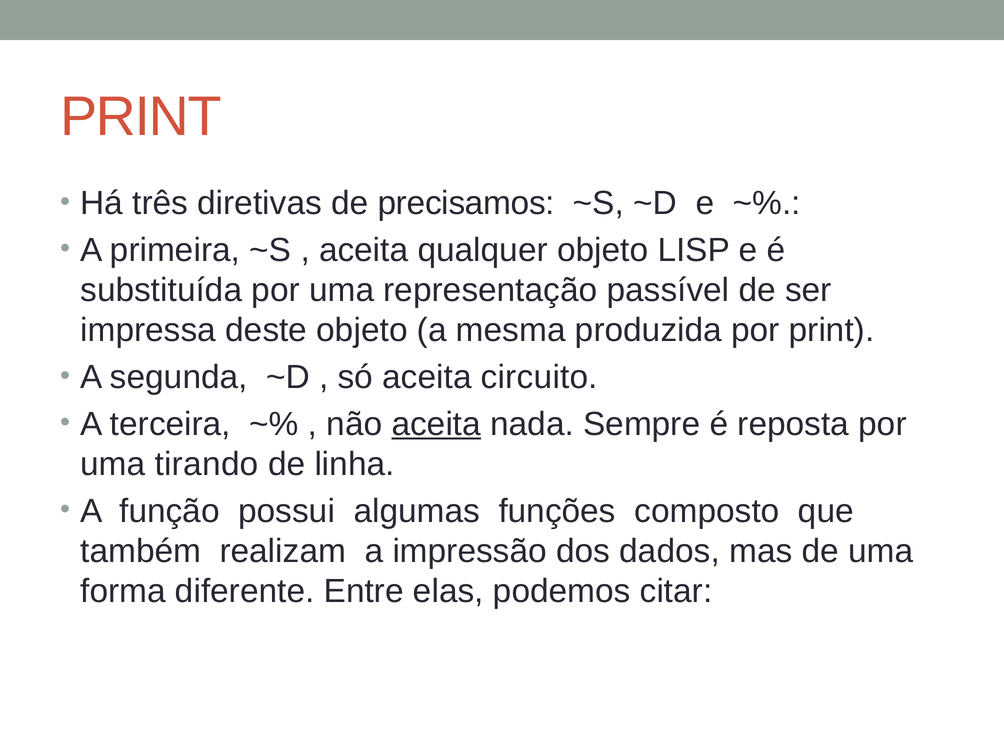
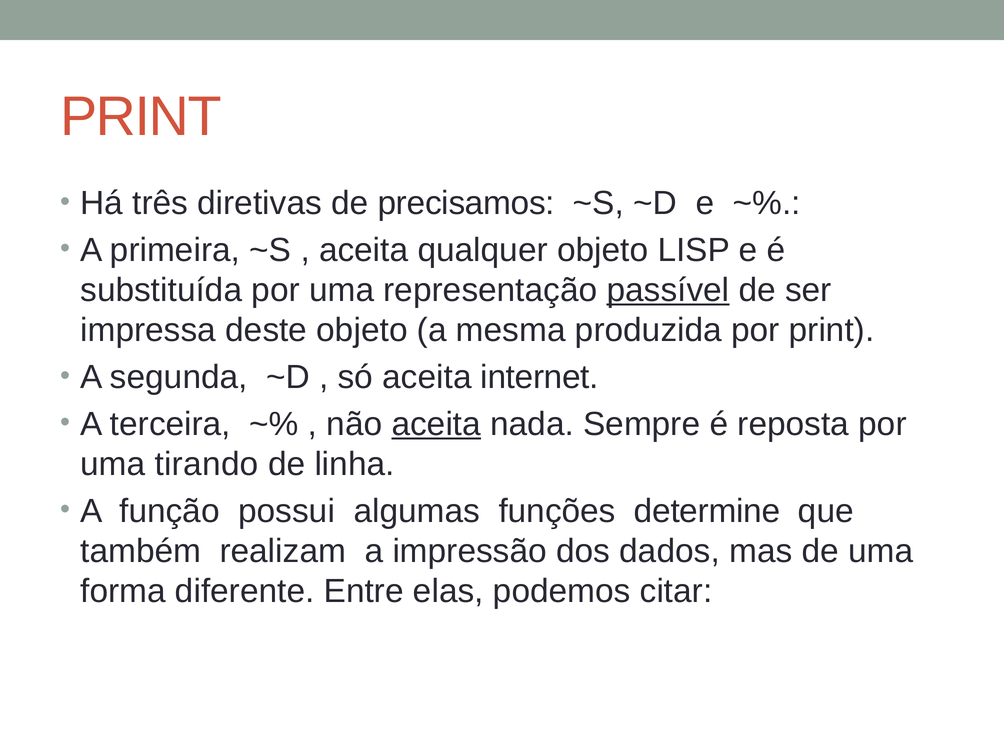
passível underline: none -> present (668, 290)
circuito: circuito -> internet (540, 377)
composto: composto -> determine (707, 511)
